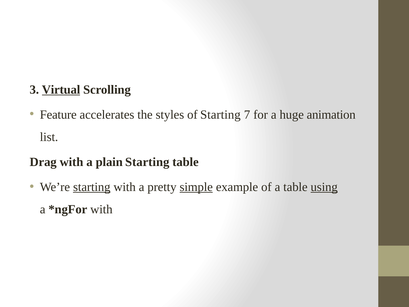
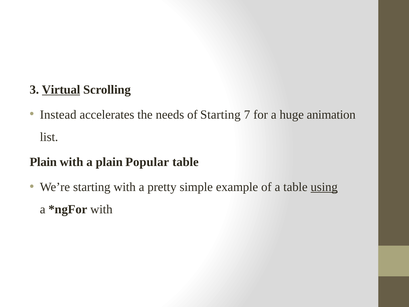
Feature: Feature -> Instead (58, 114)
styles: styles -> needs (170, 114)
Drag: Drag -> Plain (43, 162)
plain Starting: Starting -> Popular (147, 162)
starting underline: present -> none (92, 187)
simple underline: present -> none (196, 187)
